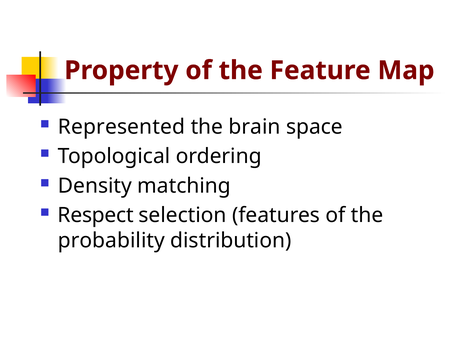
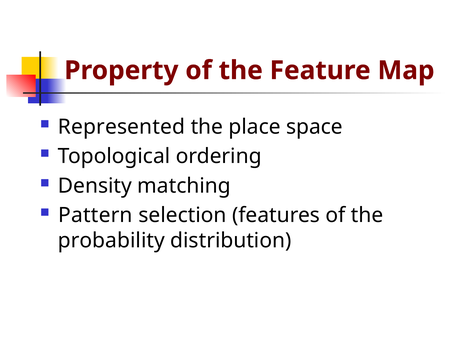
brain: brain -> place (255, 127)
Respect: Respect -> Pattern (95, 215)
